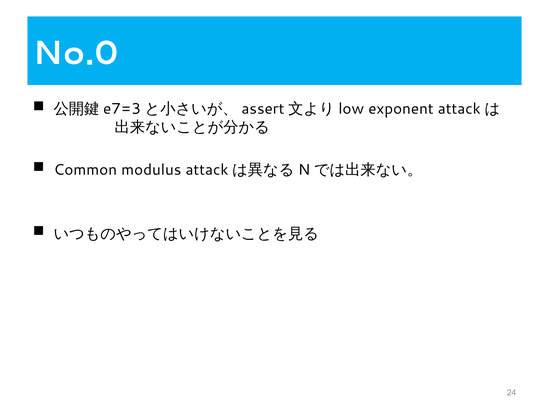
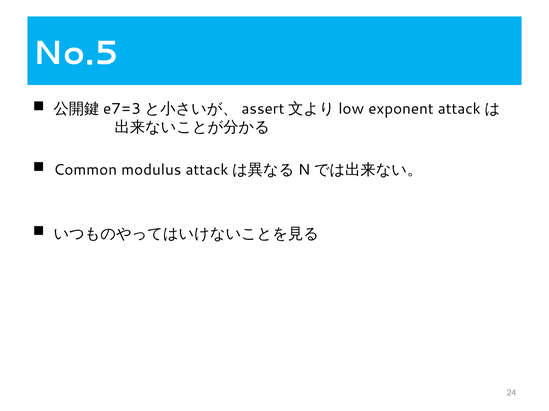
No.0: No.0 -> No.5 (76, 53)
